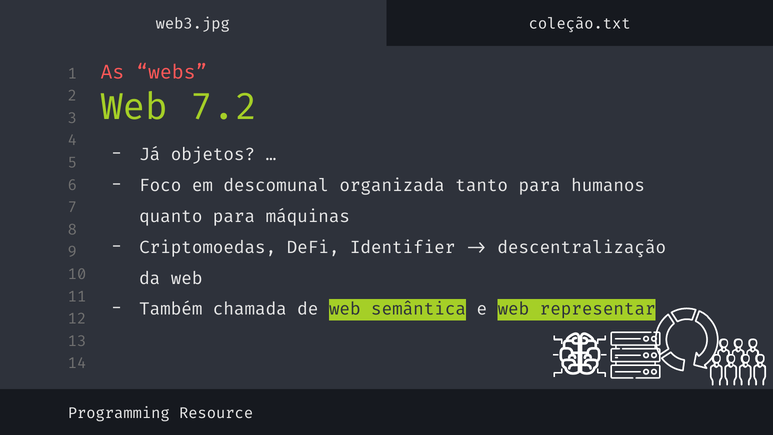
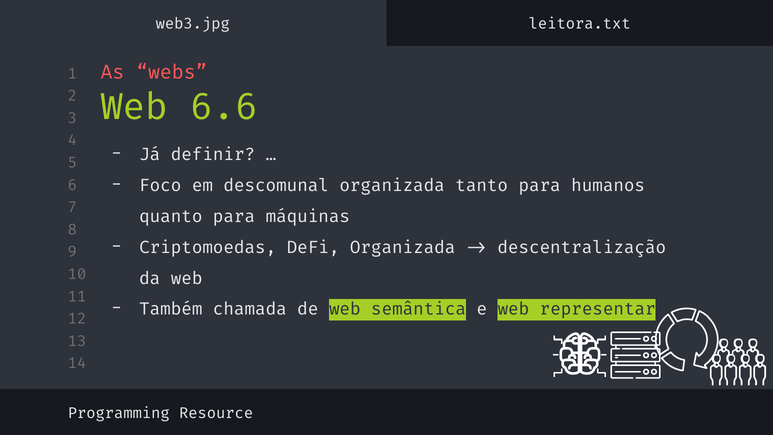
coleção.txt: coleção.txt -> leitora.txt (580, 24)
7.2: 7.2 -> 6.6 (224, 107)
objetos: objetos -> definir (213, 155)
DeFi Identifier: Identifier -> Organizada (403, 247)
